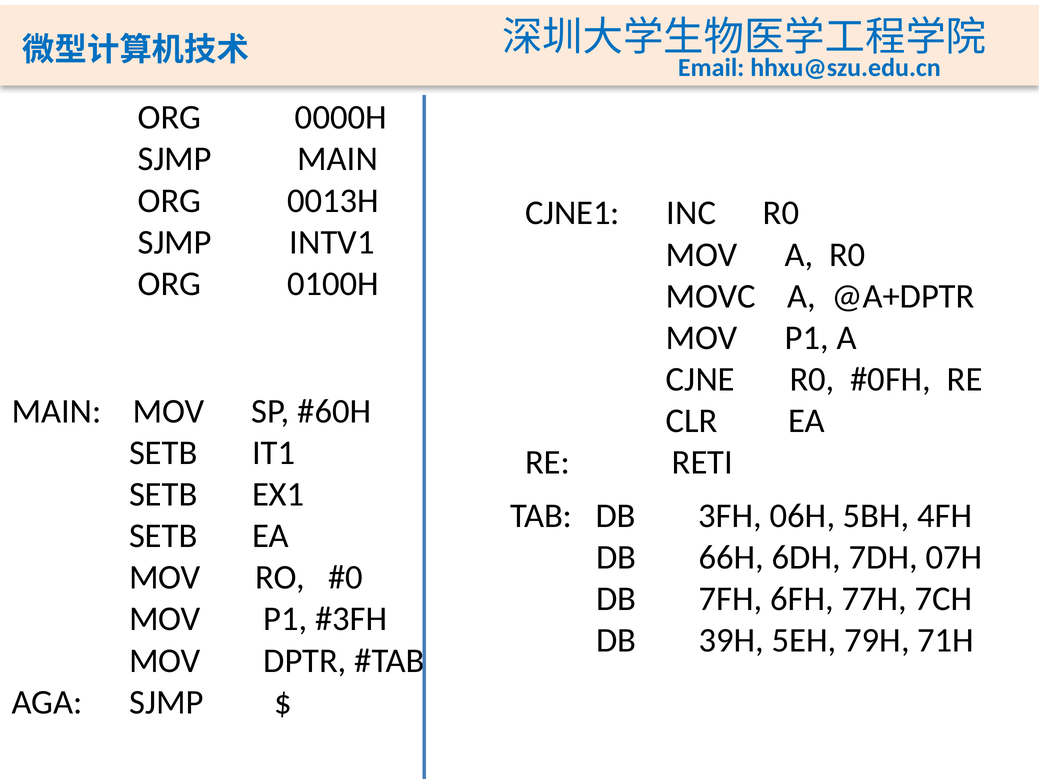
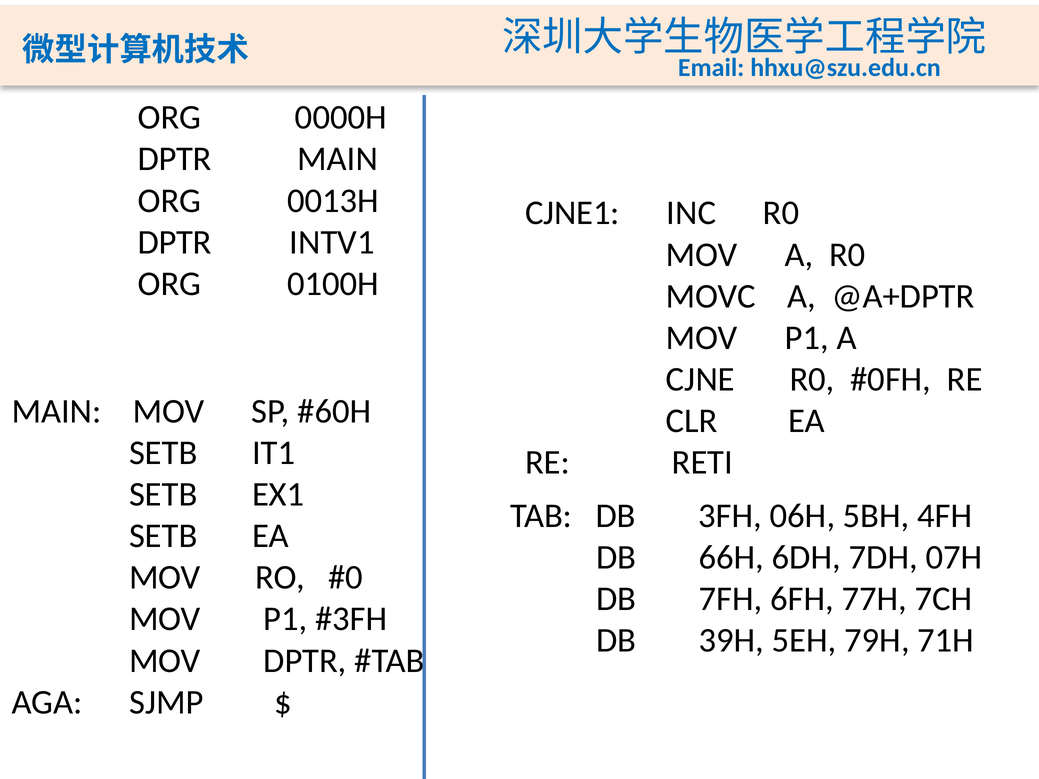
SJMP: SJMP -> DPTR (175, 159)
SJMP: SJMP -> DPTR (175, 242)
